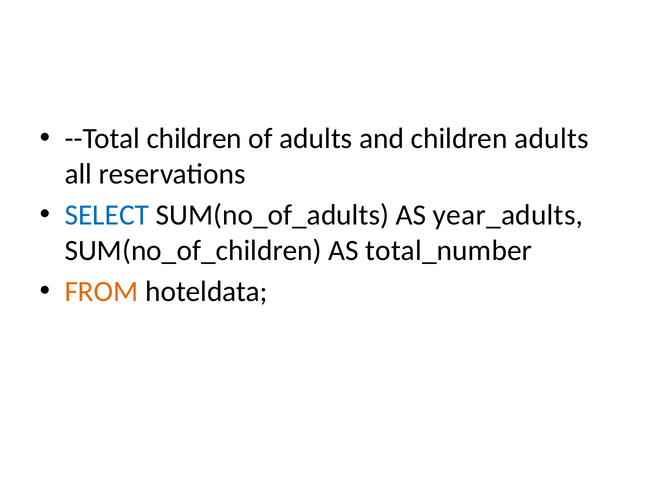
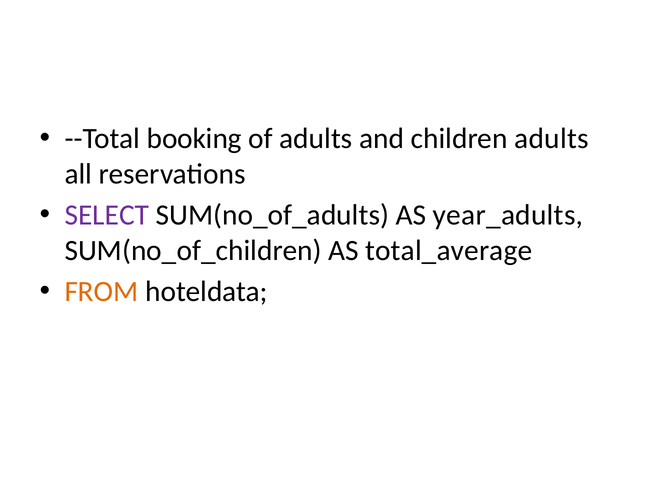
--Total children: children -> booking (194, 139)
SELECT colour: blue -> purple (107, 215)
total_number: total_number -> total_average (449, 251)
